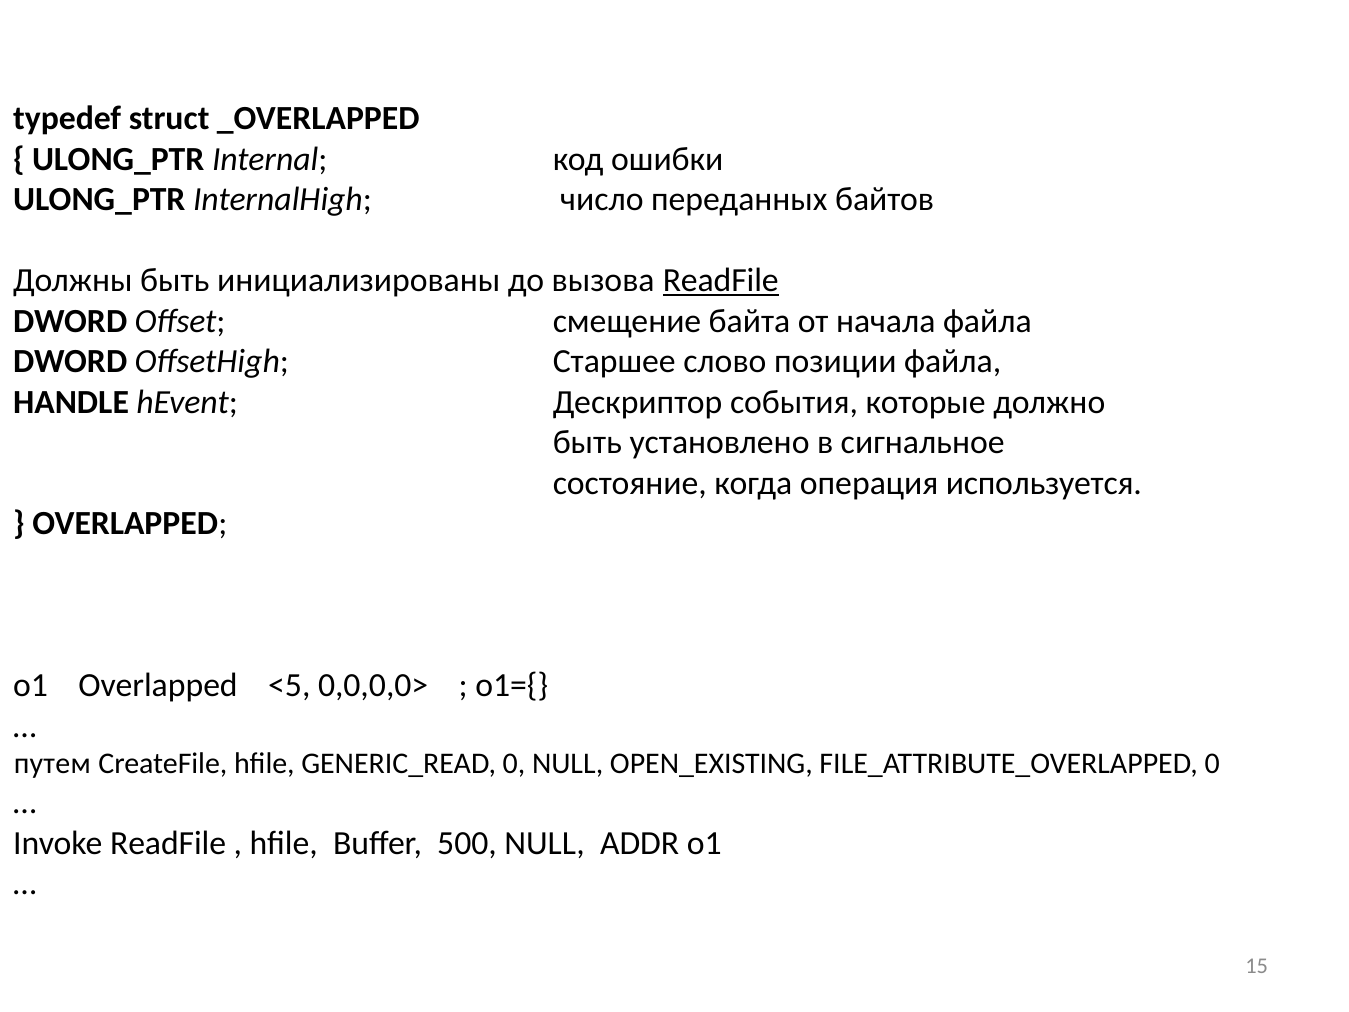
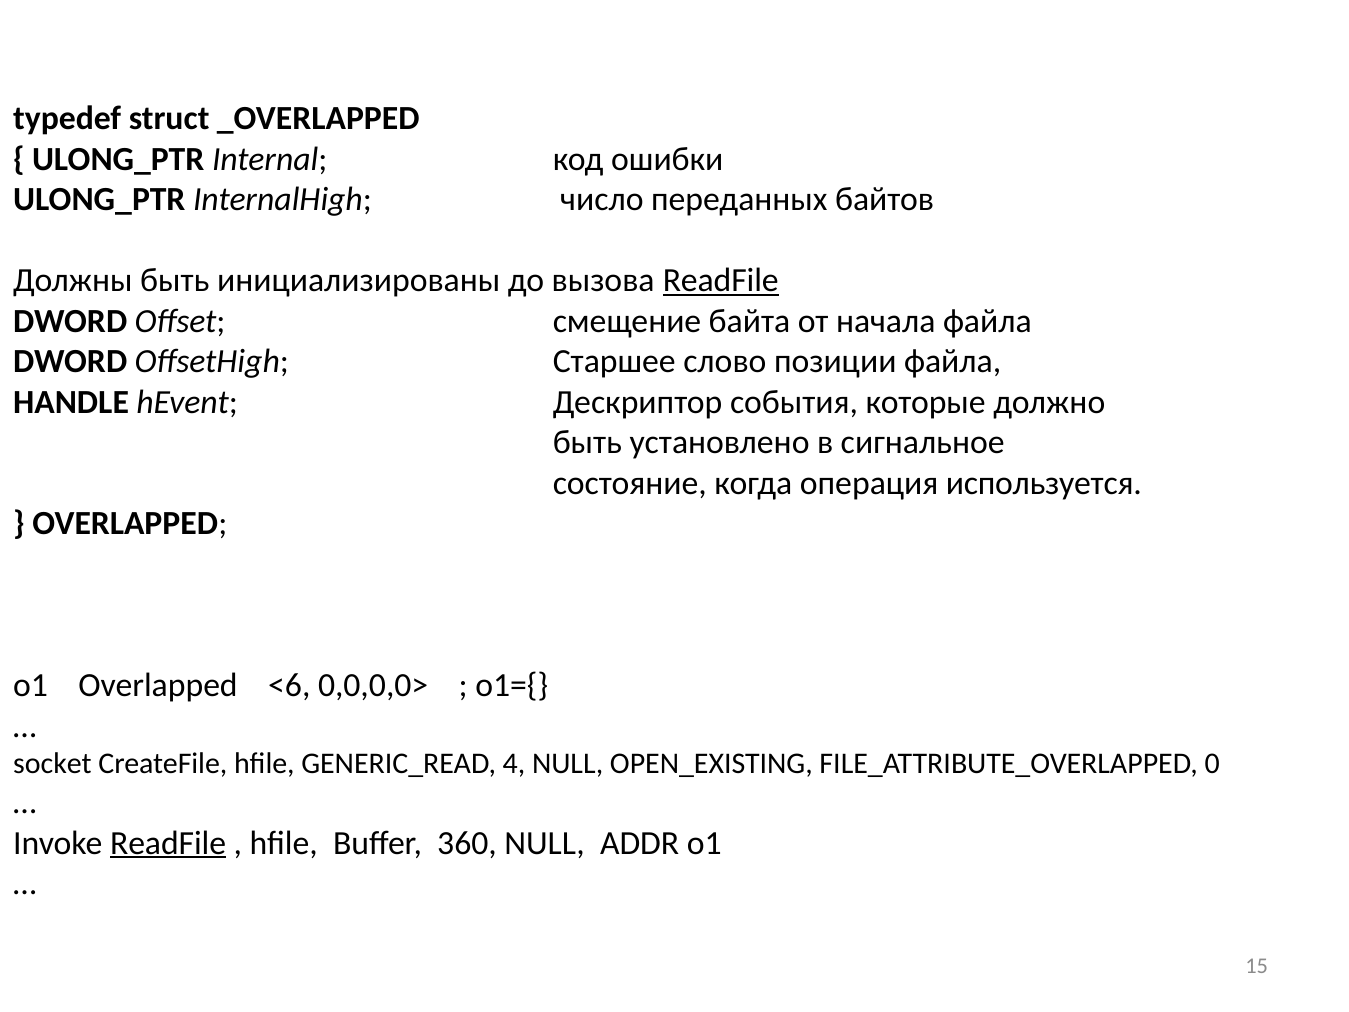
<5: <5 -> <6 (289, 685)
путем: путем -> socket (52, 764)
GENERIC_READ 0: 0 -> 4 (514, 764)
ReadFile underline: none -> present (168, 843)
500: 500 -> 360 (467, 843)
